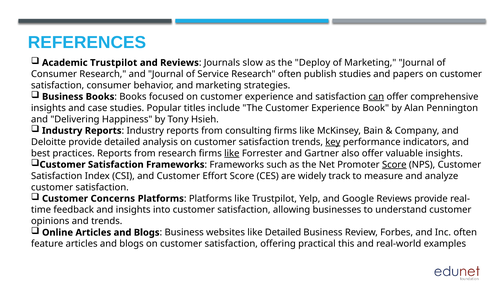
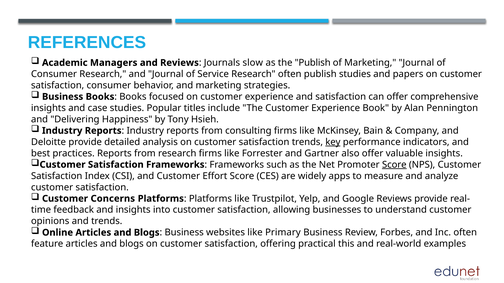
Academic Trustpilot: Trustpilot -> Managers (114, 63)
the Deploy: Deploy -> Publish (313, 63)
can underline: present -> none (376, 97)
like underline: present -> none (232, 154)
track: track -> apps (339, 176)
like Detailed: Detailed -> Primary (283, 233)
